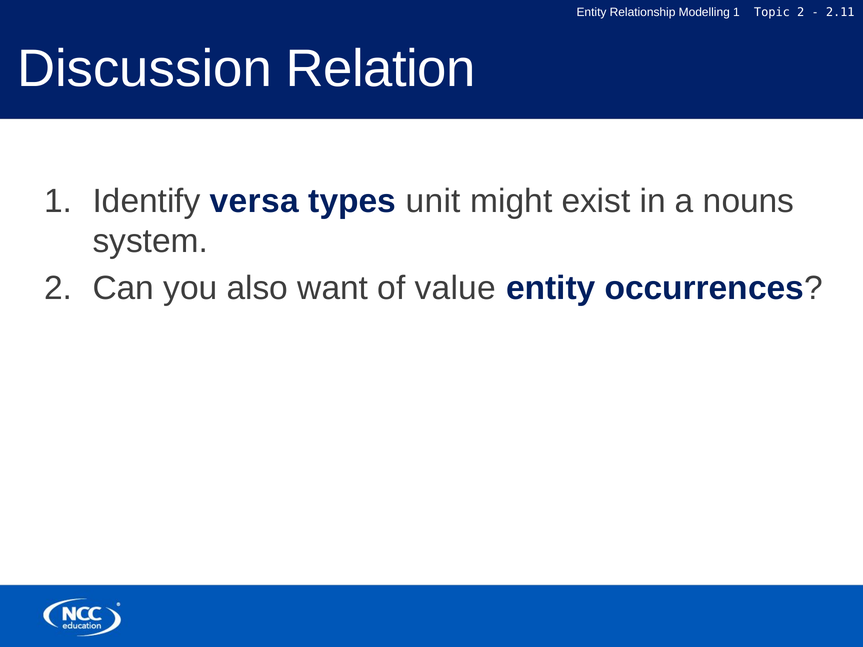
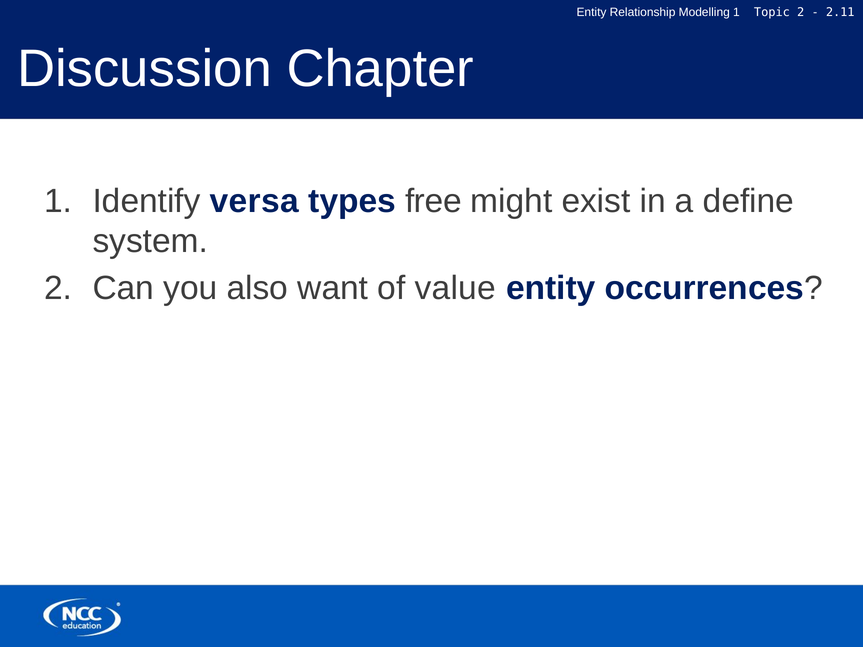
Relation: Relation -> Chapter (380, 69)
unit: unit -> free (433, 201)
nouns: nouns -> define (748, 201)
